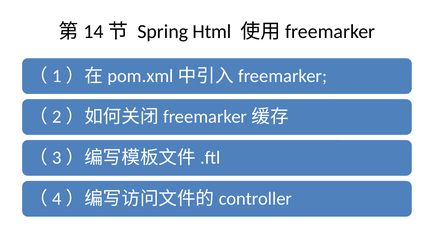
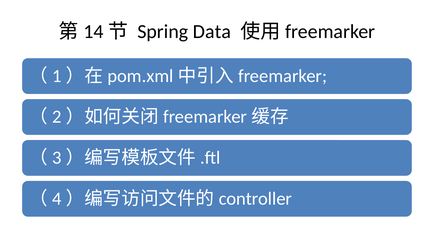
Html: Html -> Data (212, 32)
